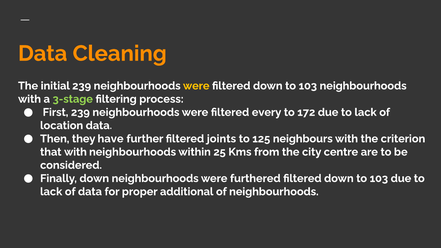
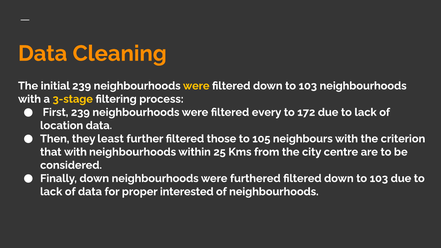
3-stage colour: light green -> yellow (73, 99)
have: have -> least (111, 139)
joints: joints -> those (222, 139)
125: 125 -> 105 (261, 139)
additional: additional -> interested (187, 192)
